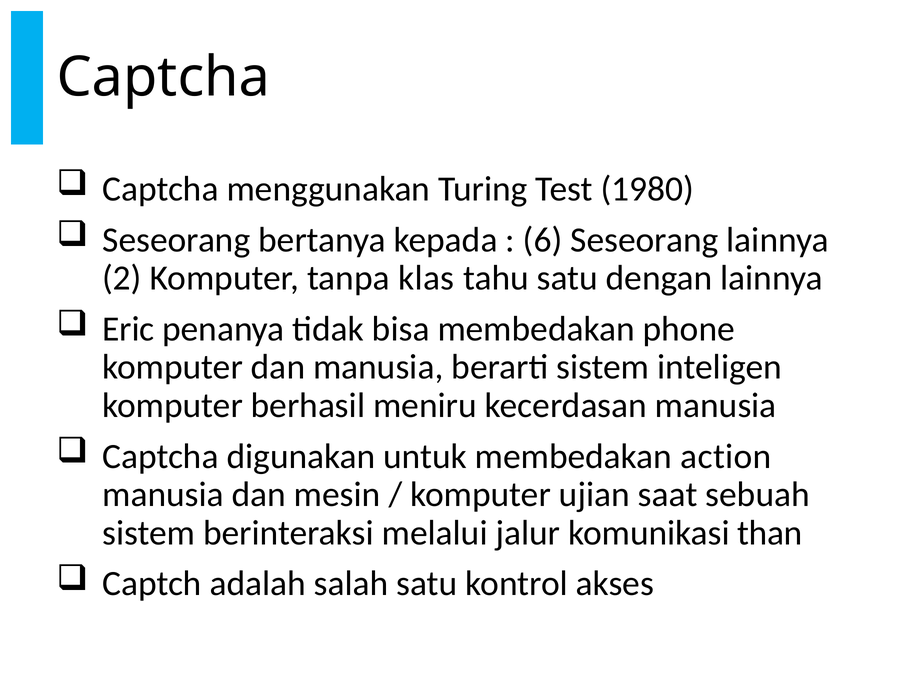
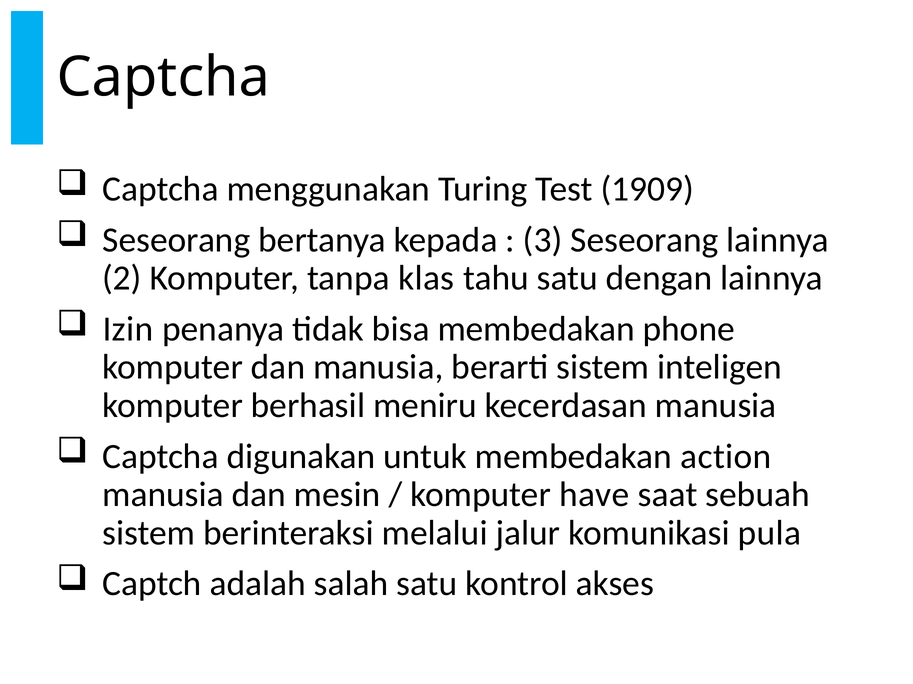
1980: 1980 -> 1909 (647, 189)
6: 6 -> 3 (543, 240)
Eric: Eric -> Izin (128, 329)
ujian: ujian -> have (594, 495)
than: than -> pula (770, 533)
